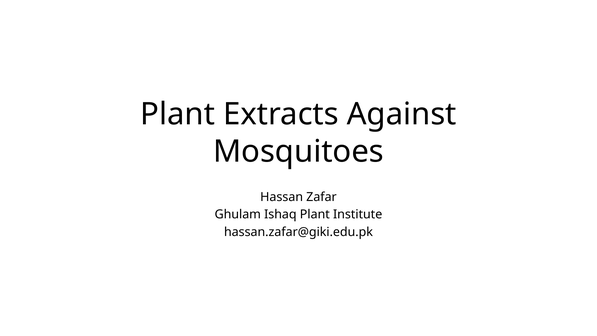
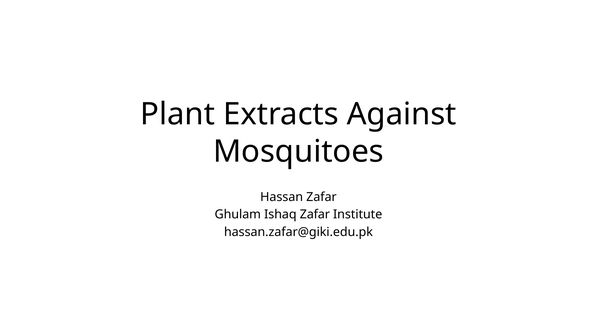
Ishaq Plant: Plant -> Zafar (315, 214)
